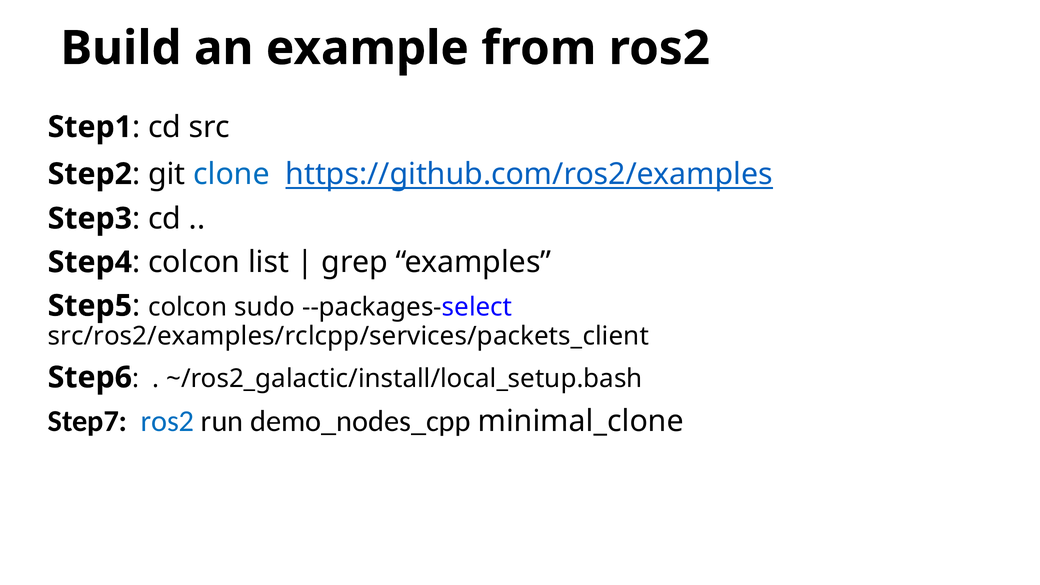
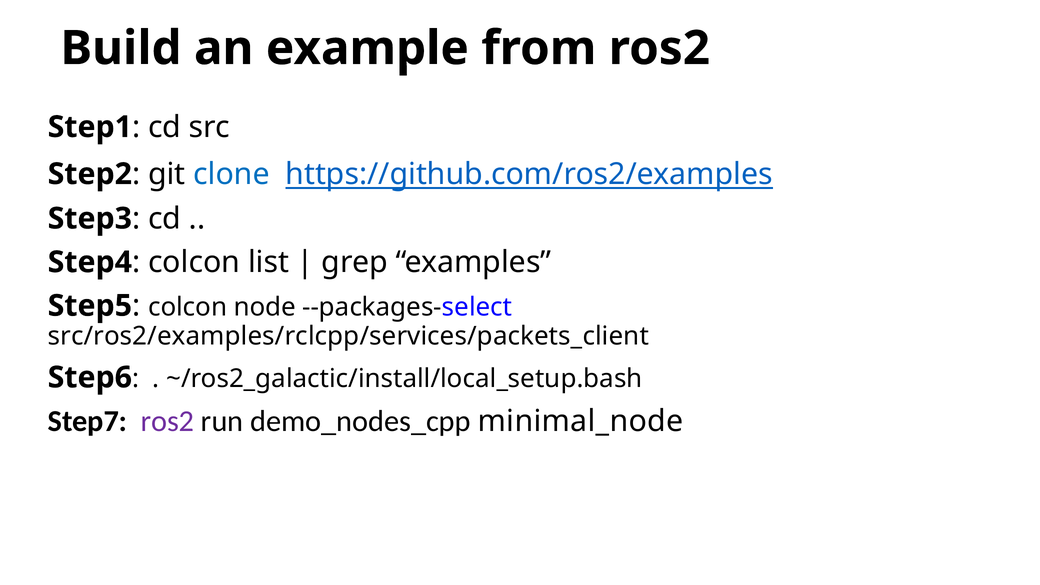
sudo: sudo -> node (265, 307)
ros2 colour: blue -> purple (168, 421)
minimal_clone: minimal_clone -> minimal_node (581, 421)
